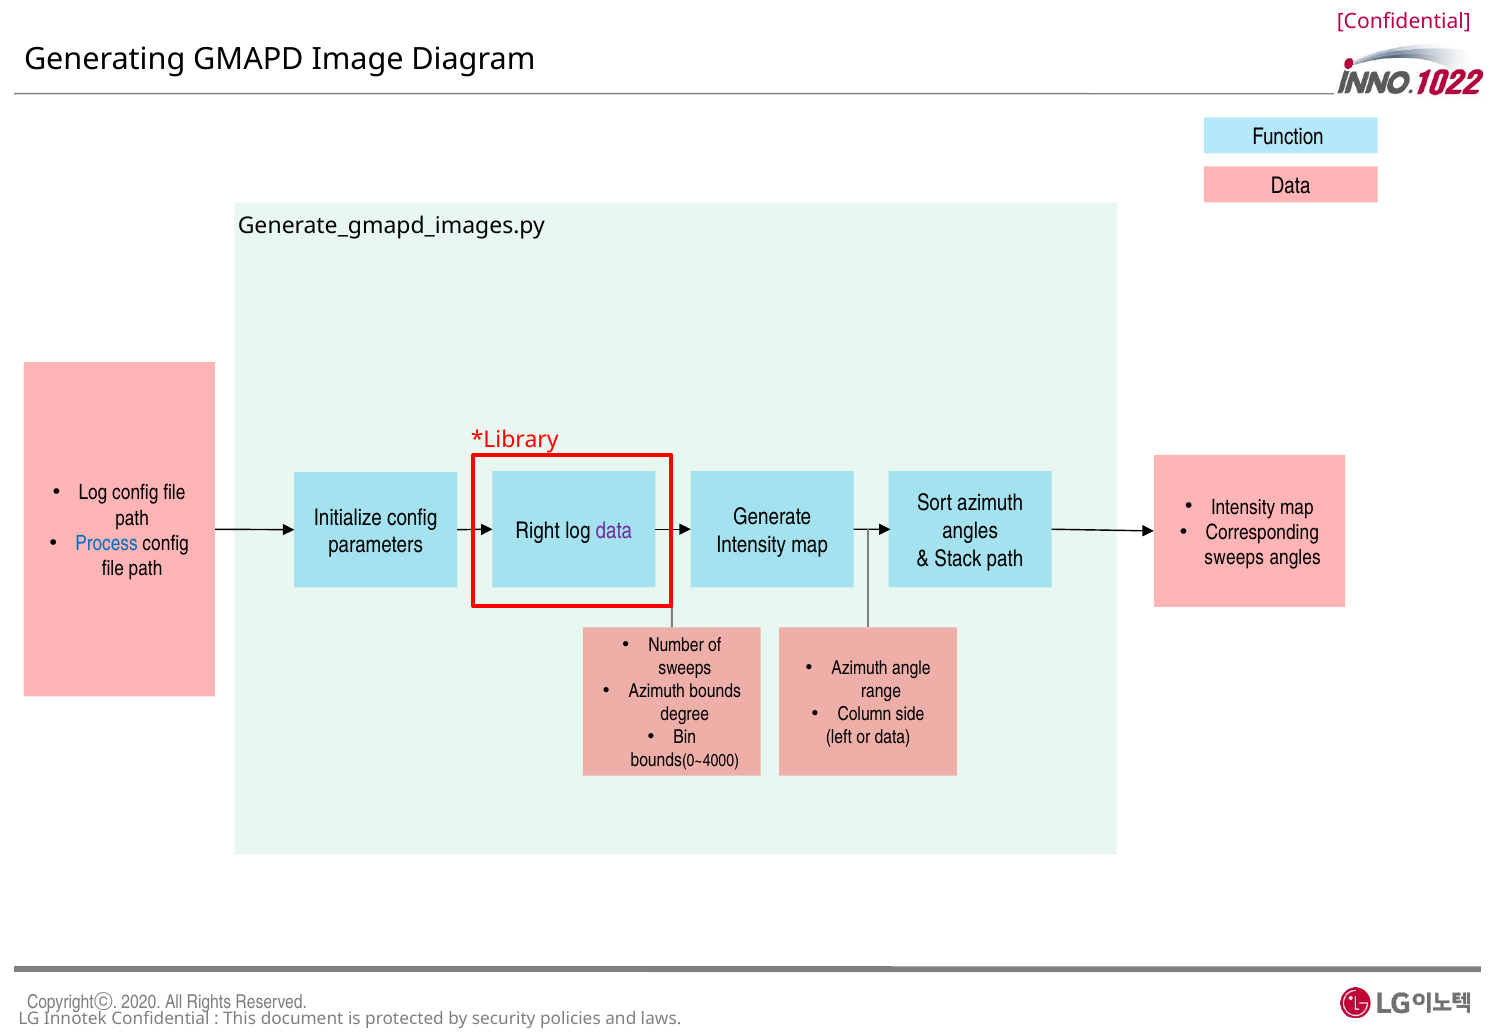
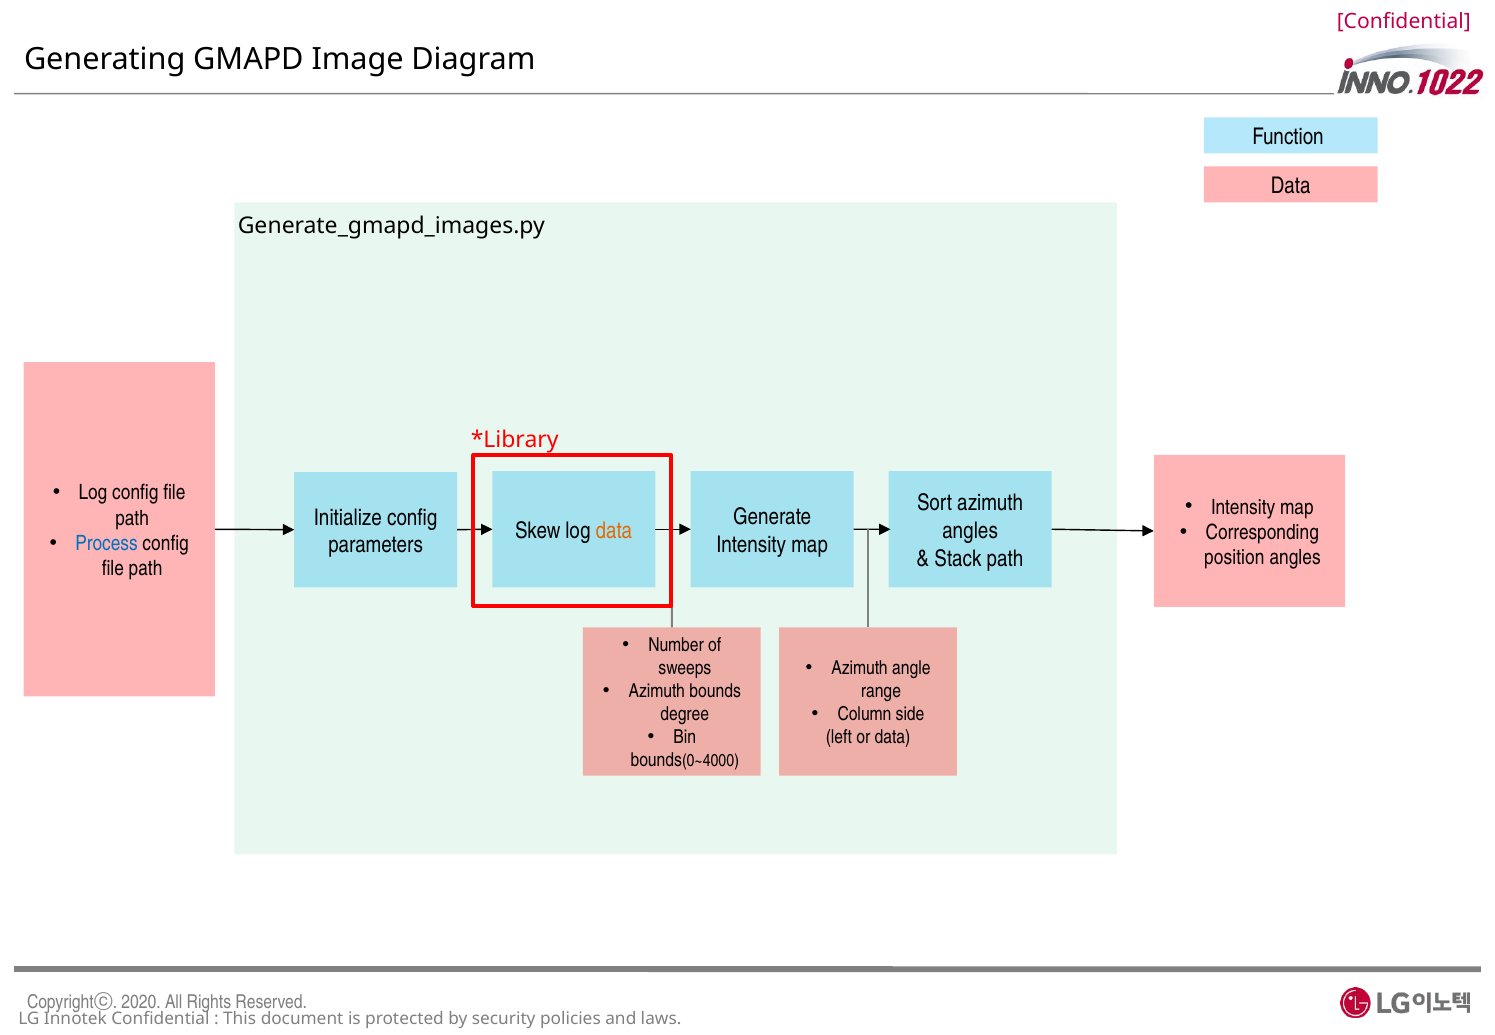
Right: Right -> Skew (538, 531)
data colour: purple -> orange (614, 531)
sweeps: sweeps -> position (1234, 558)
